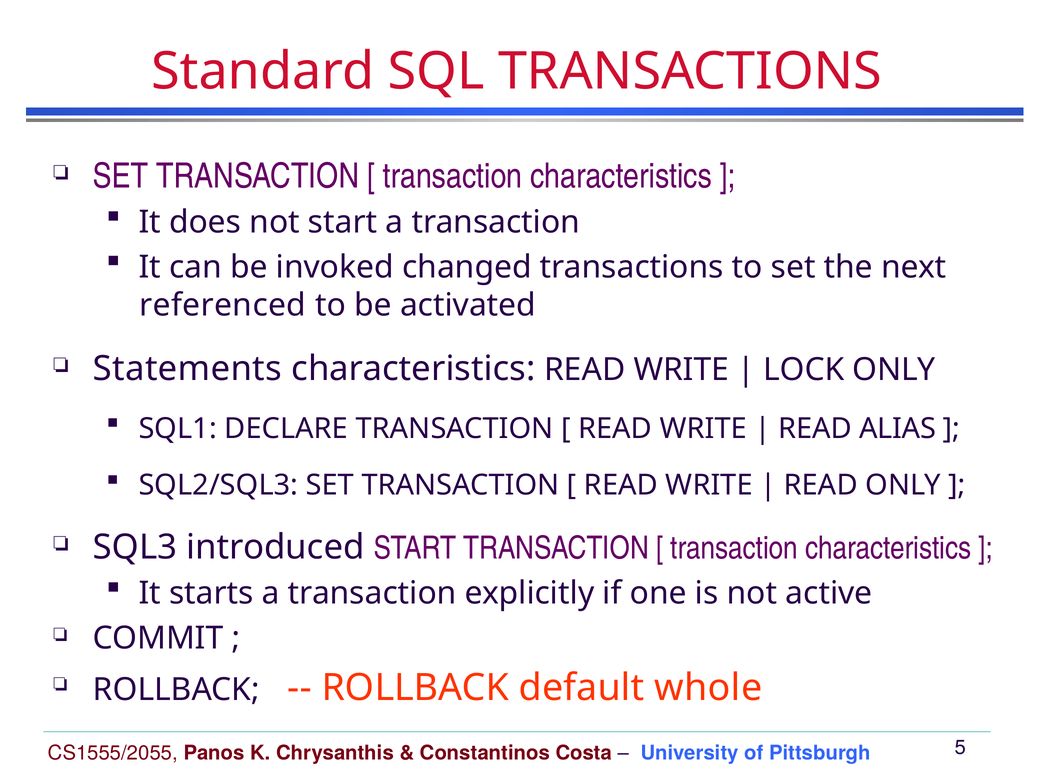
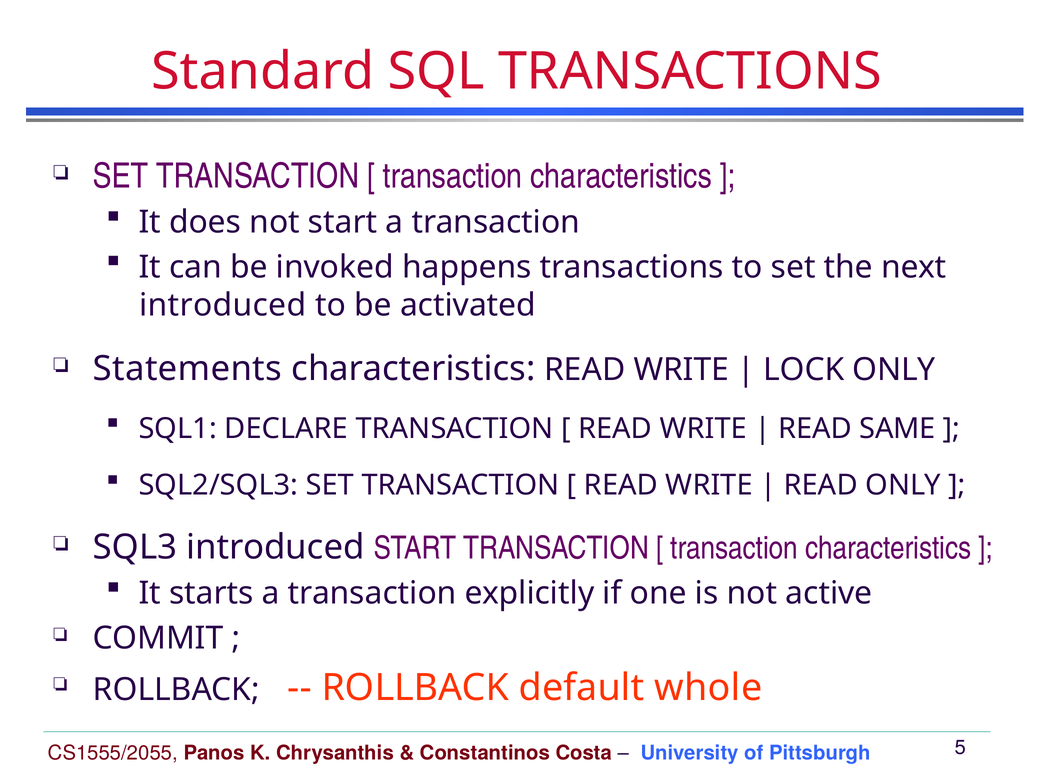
changed: changed -> happens (467, 267)
referenced: referenced -> introduced (223, 305)
ALIAS: ALIAS -> SAME (898, 429)
